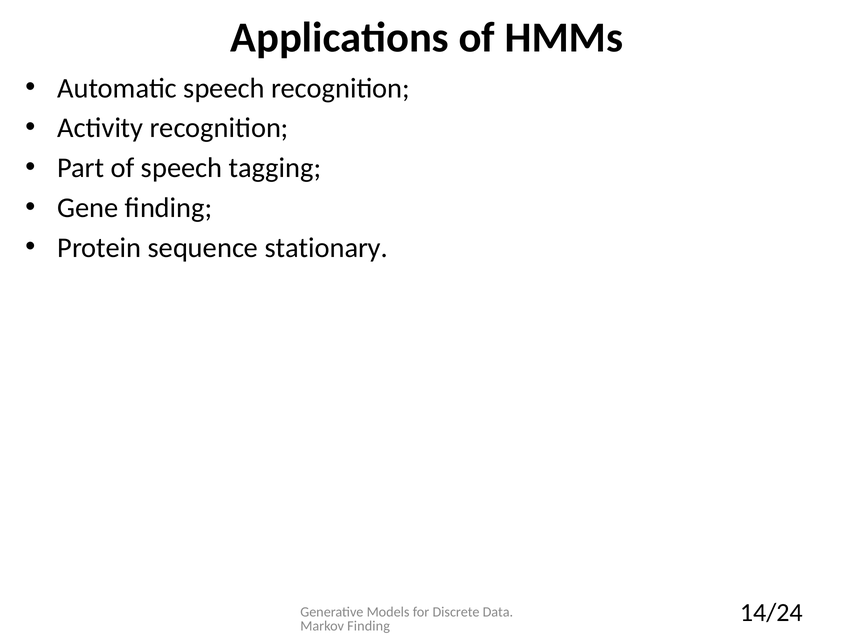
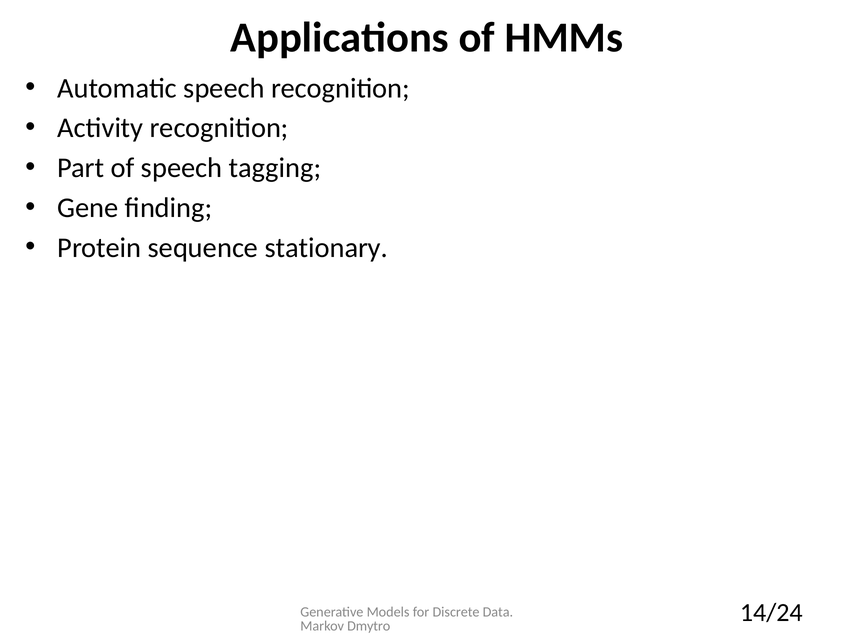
Markov Finding: Finding -> Dmytro (369, 626)
